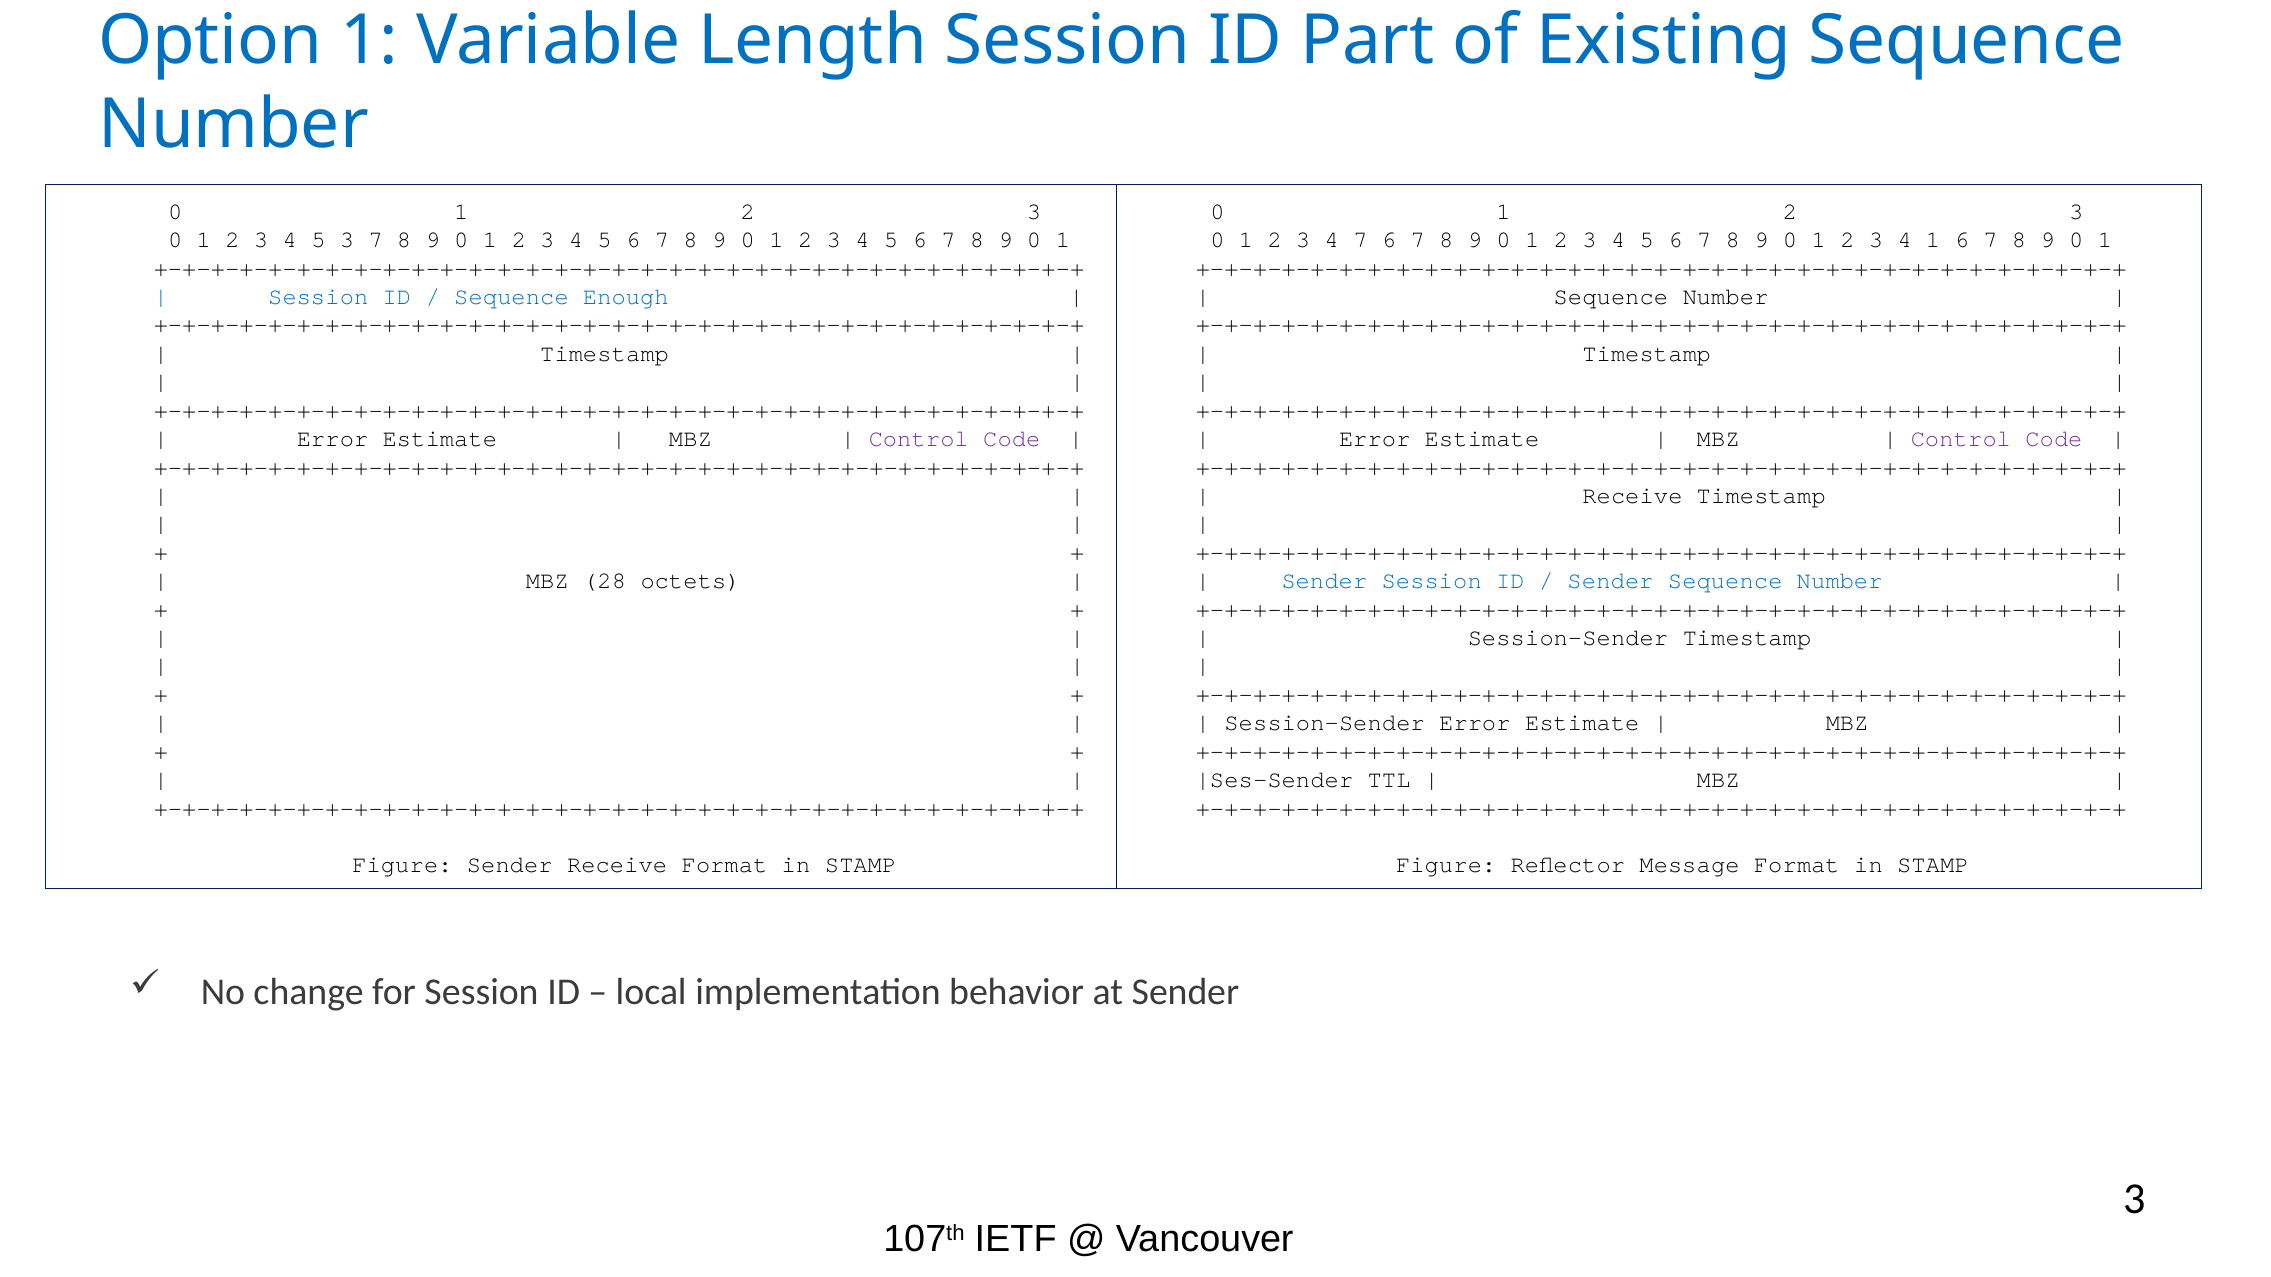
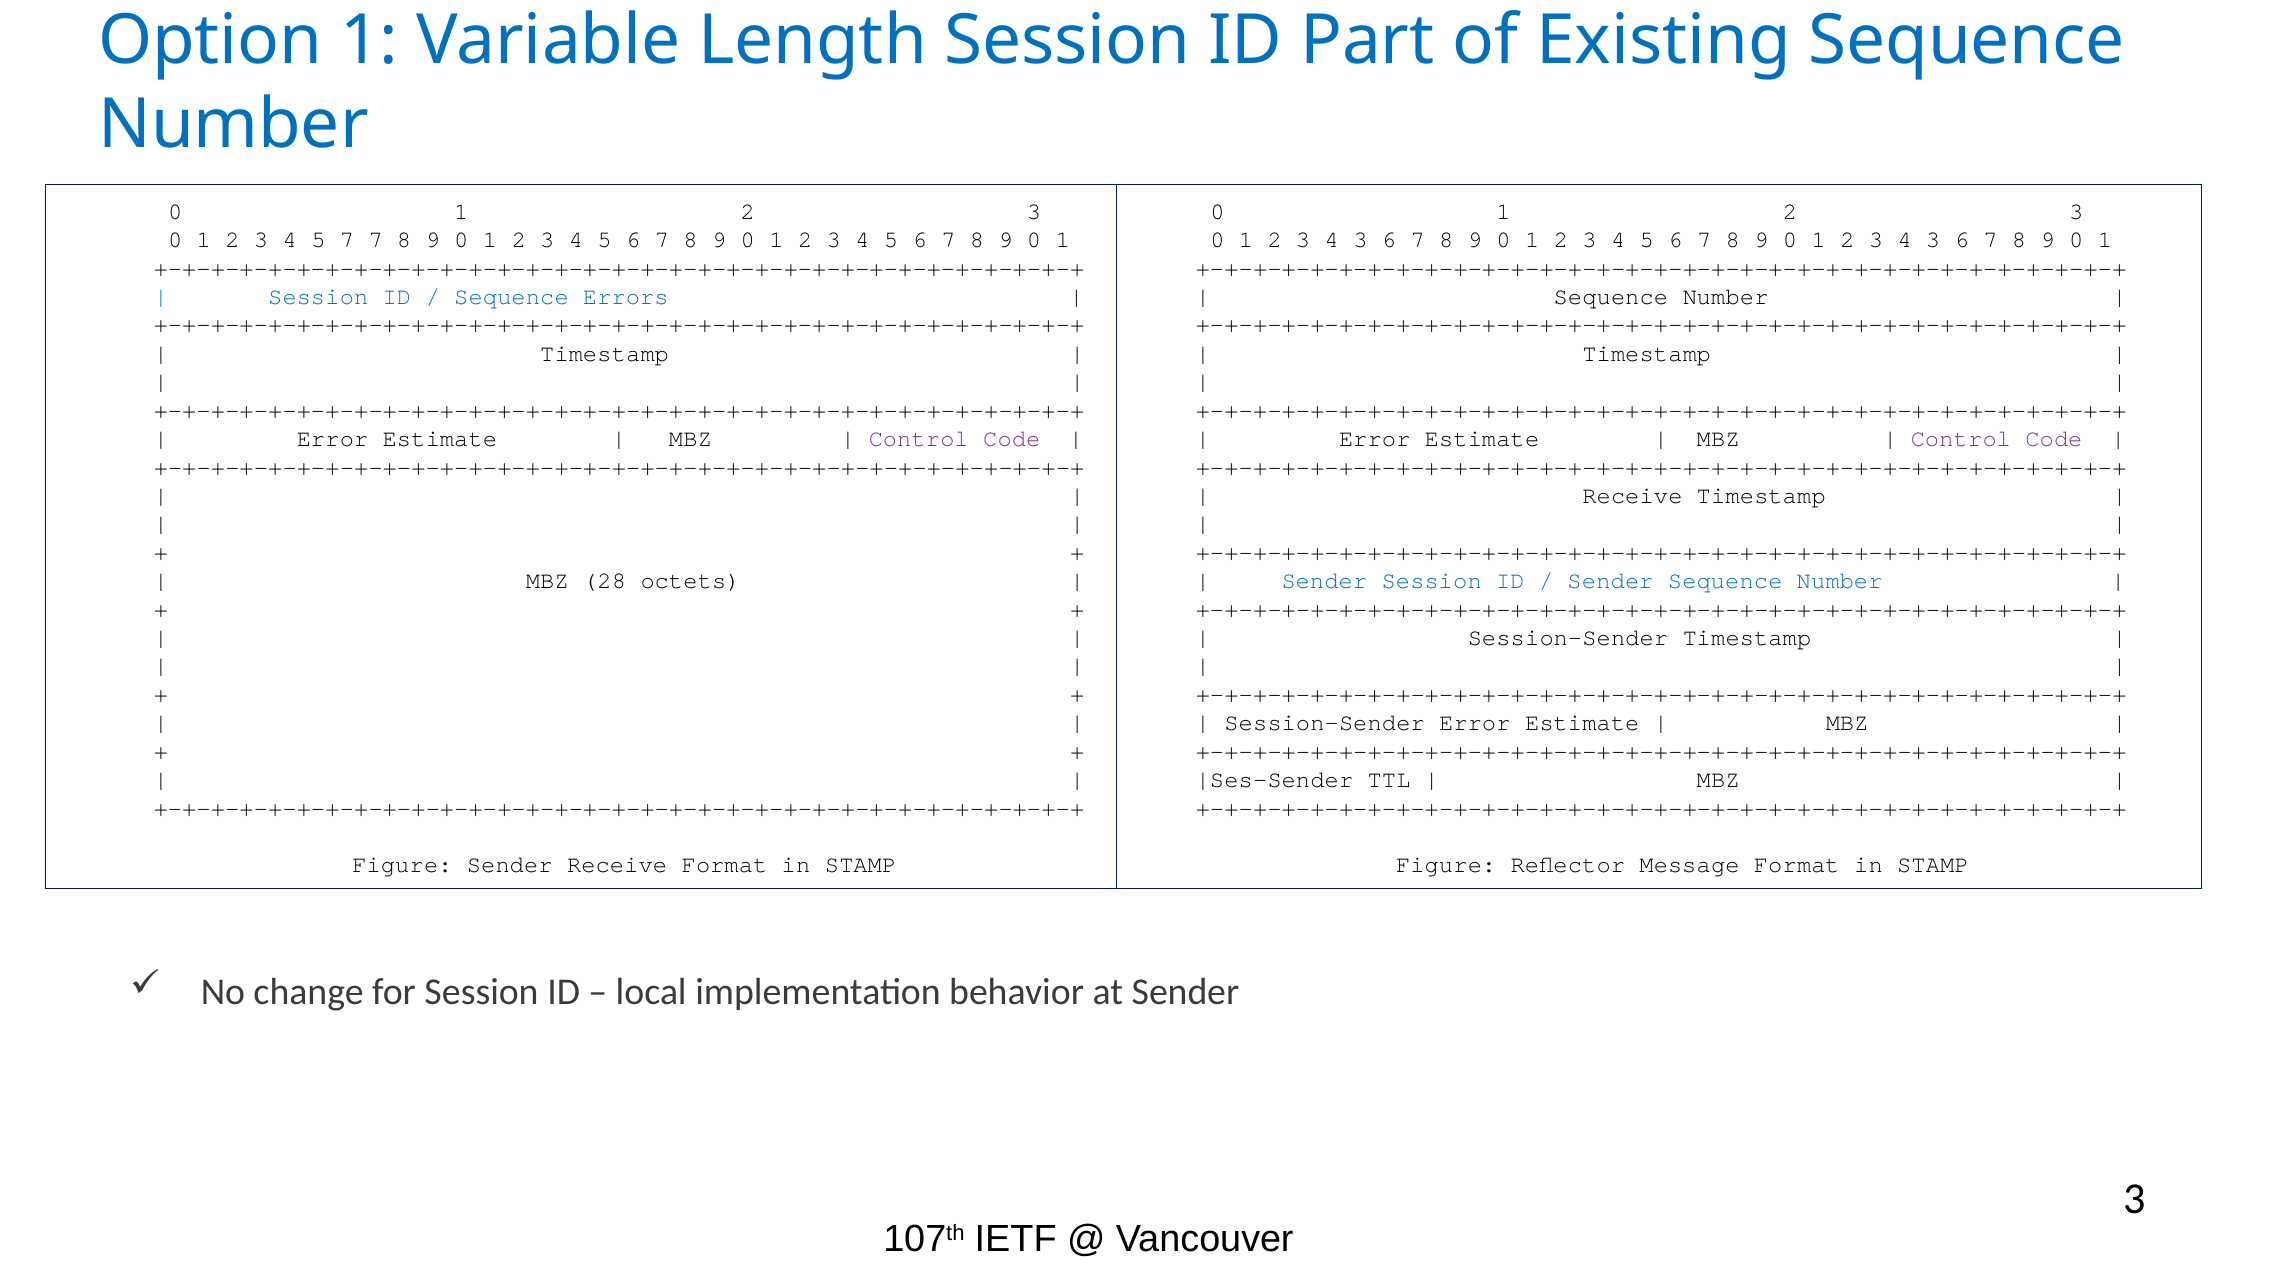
5 3: 3 -> 7 (347, 240)
7: 7 -> 3 (1361, 240)
1: 1 -> 3 (1933, 240)
Enough: Enough -> Errors (626, 297)
